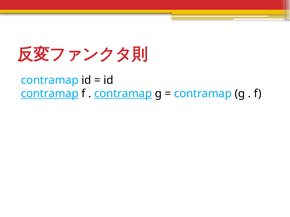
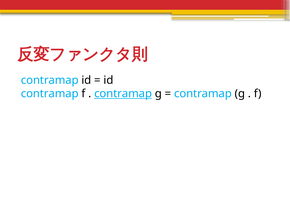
contramap underline: present -> none (50, 94)
